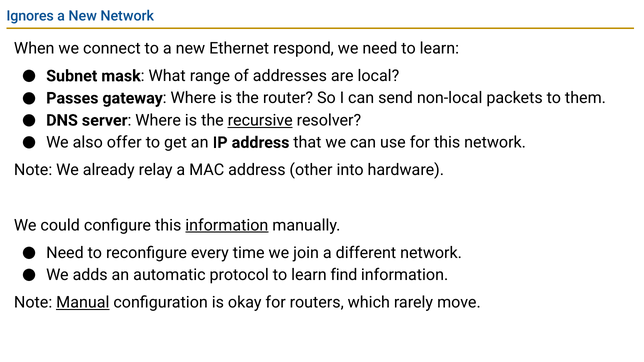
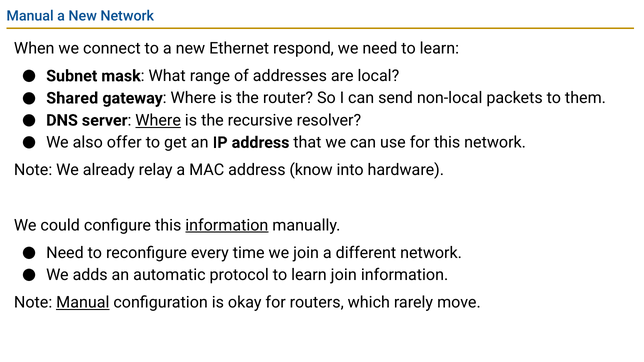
Ignores: Ignores -> Manual (30, 16)
Passes: Passes -> Shared (72, 98)
Where underline: none -> present (158, 120)
recursive underline: present -> none (260, 120)
other: other -> know (311, 170)
learn find: find -> join (344, 275)
